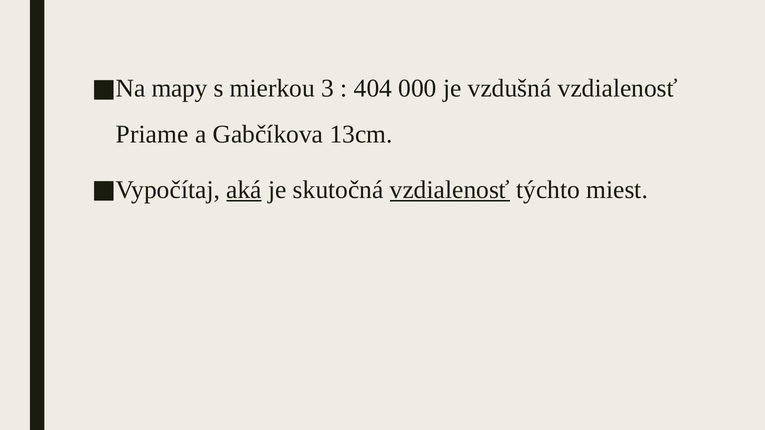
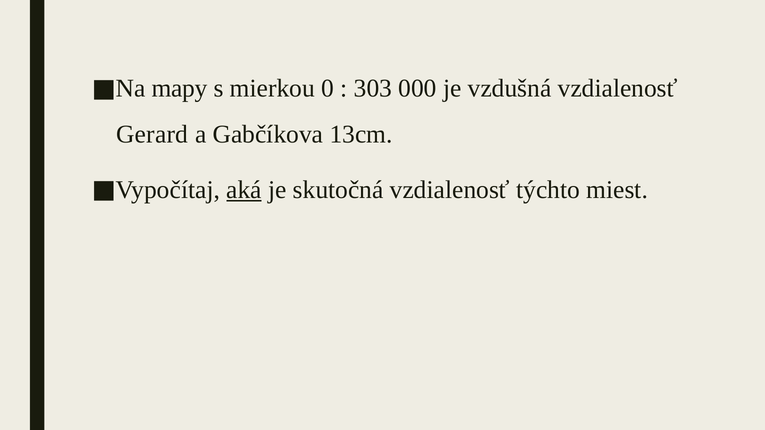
3: 3 -> 0 (328, 89)
404: 404 -> 303 (373, 89)
Priame: Priame -> Gerard (152, 135)
vzdialenosť underline: present -> none (450, 190)
